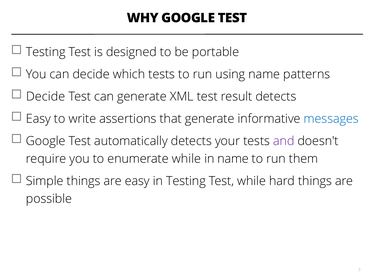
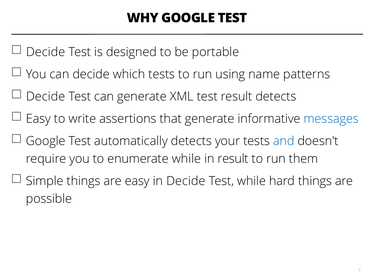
Testing: Testing -> Decide (46, 52)
and colour: purple -> blue (284, 141)
in name: name -> result (233, 159)
in Testing: Testing -> Decide (186, 181)
